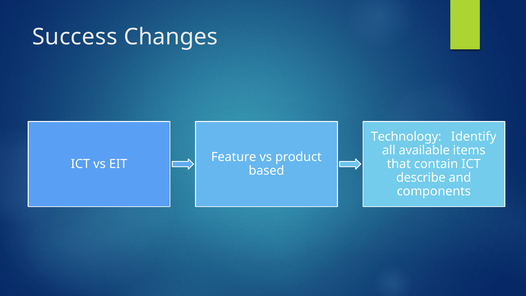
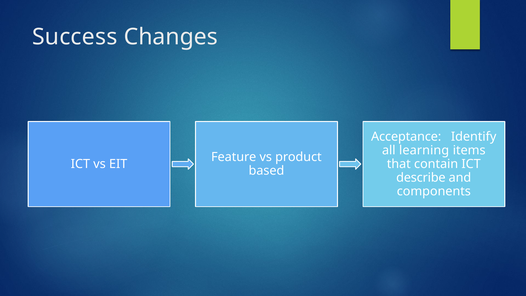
Technology: Technology -> Acceptance (406, 137)
available: available -> learning (424, 150)
